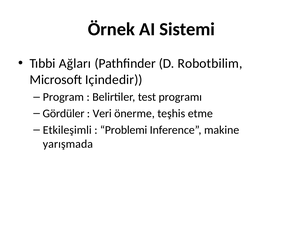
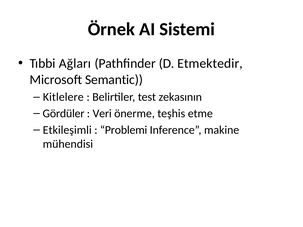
Robotbilim: Robotbilim -> Etmektedir (210, 64)
Içindedir: Içindedir -> Semantic (114, 80)
Program: Program -> Kitlelere (63, 97)
programı: programı -> zekasının (180, 97)
yarışmada: yarışmada -> mühendisi (68, 144)
